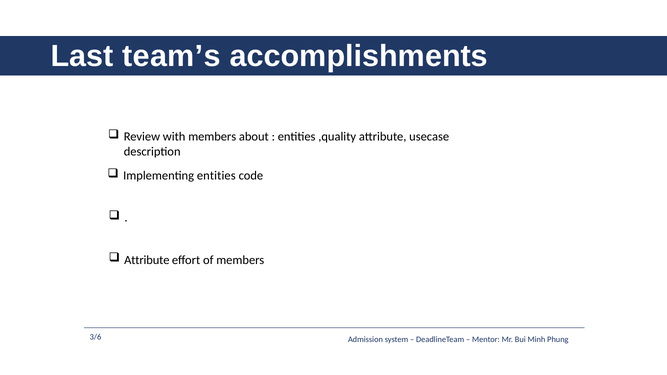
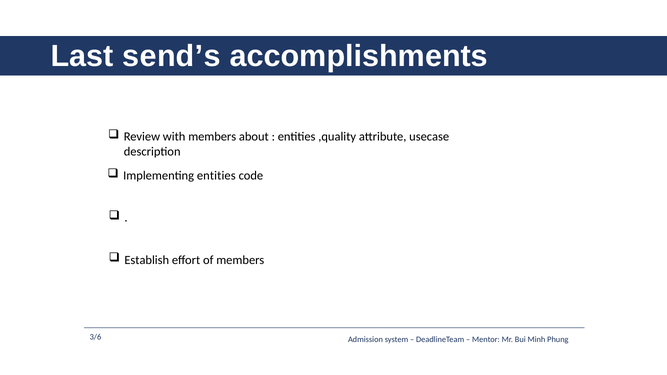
team’s: team’s -> send’s (172, 56)
Attribute: Attribute -> Establish (147, 260)
